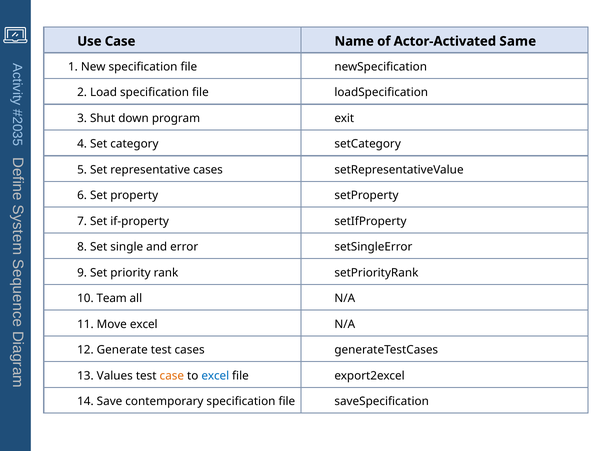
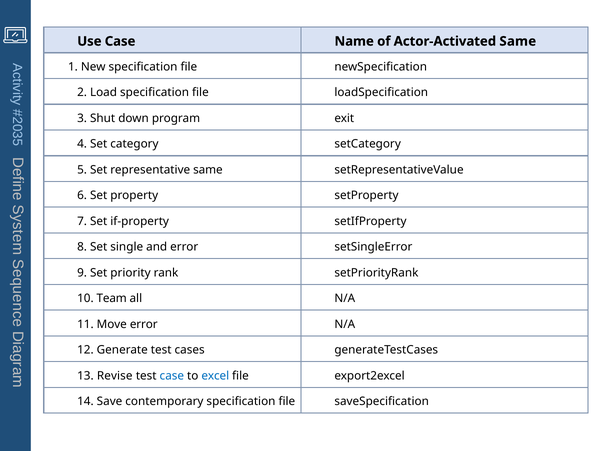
representative cases: cases -> same (208, 170)
Move excel: excel -> error (144, 325)
Values: Values -> Revise (115, 376)
case colour: orange -> blue (172, 376)
